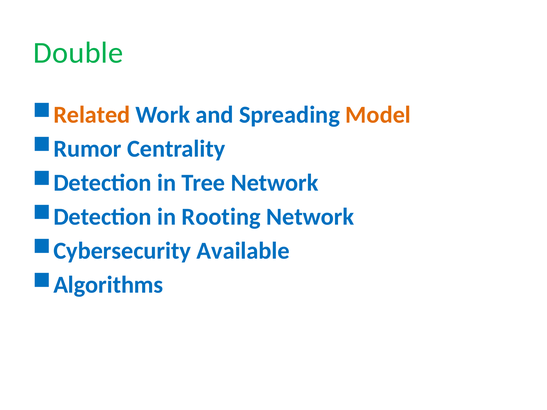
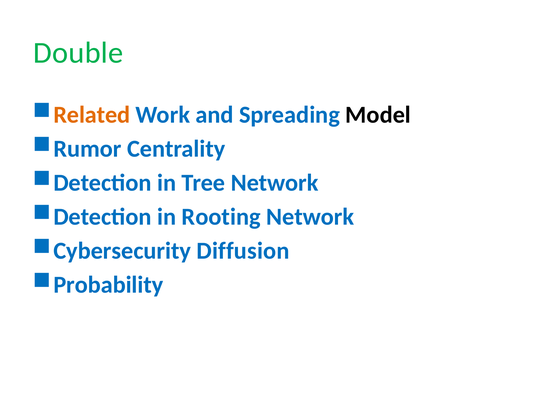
Model colour: orange -> black (378, 115)
Available: Available -> Diffusion (243, 251)
Algorithms: Algorithms -> Probability (108, 285)
